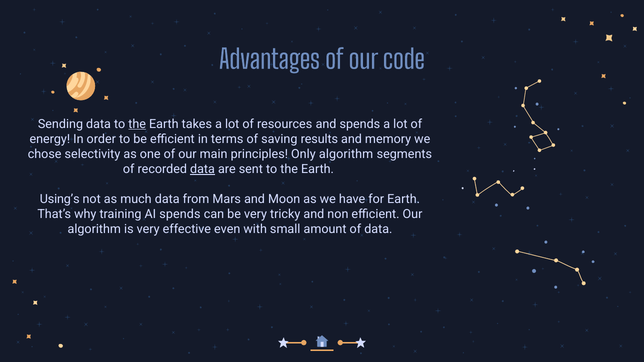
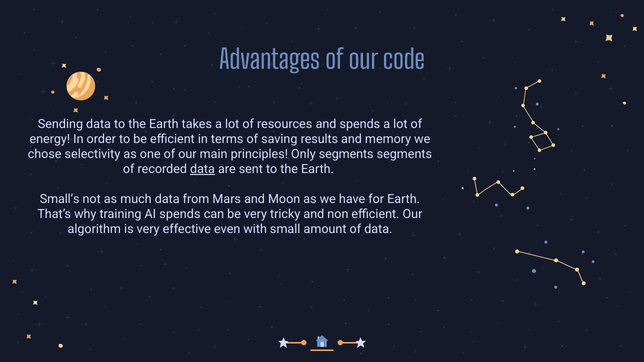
the underline: present -> none (137, 124)
Only algorithm: algorithm -> segments (346, 154)
Using’s: Using’s -> Small’s (60, 199)
